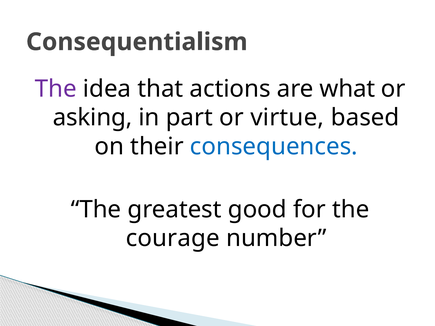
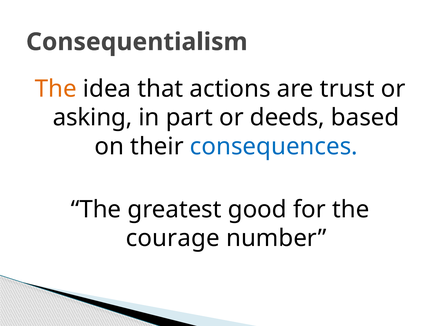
The colour: purple -> orange (56, 89)
what: what -> trust (347, 89)
virtue: virtue -> deeds (287, 118)
